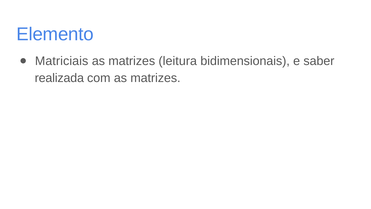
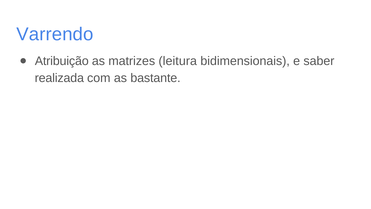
Elemento: Elemento -> Varrendo (55, 34)
Matriciais: Matriciais -> Atribuição (62, 61)
com as matrizes: matrizes -> bastante (155, 78)
